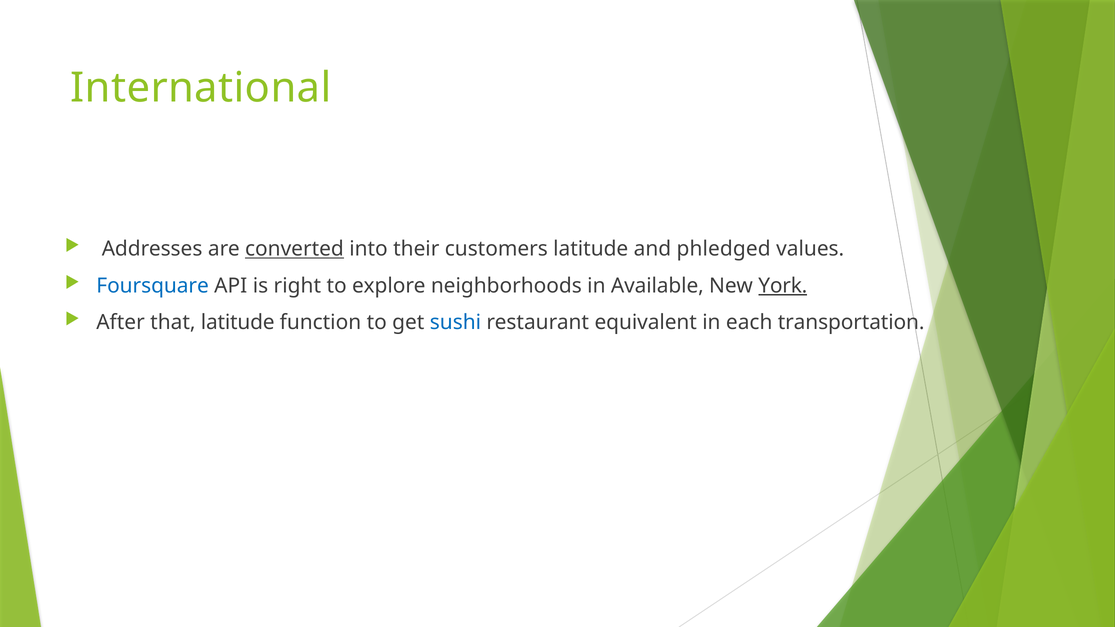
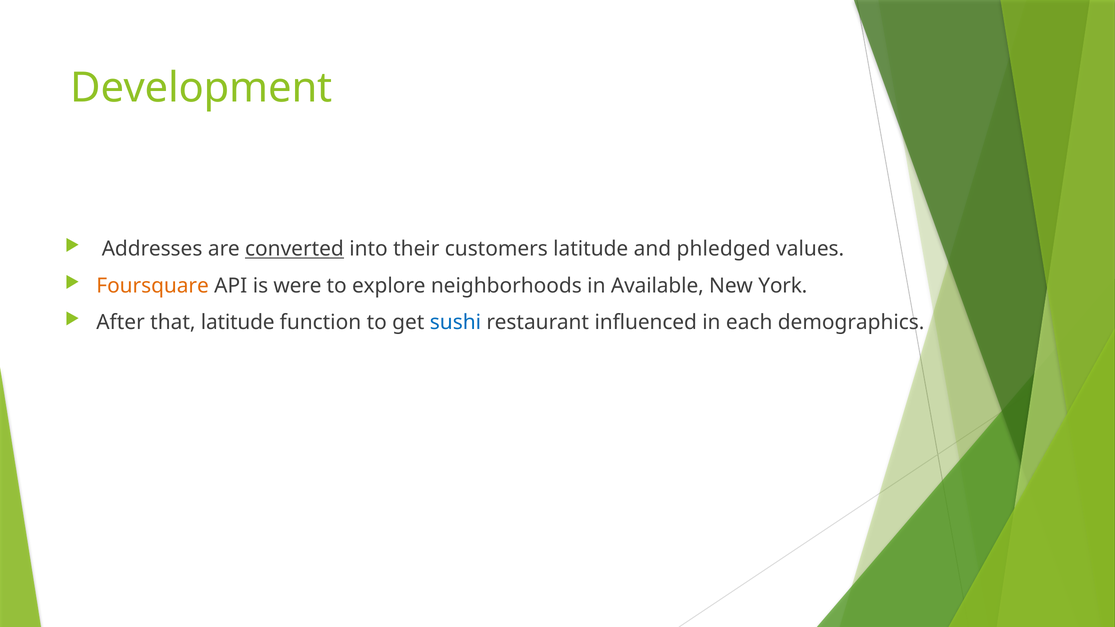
International: International -> Development (201, 88)
Foursquare colour: blue -> orange (153, 286)
right: right -> were (297, 286)
York underline: present -> none (783, 286)
equivalent: equivalent -> influenced (646, 322)
transportation: transportation -> demographics (851, 322)
